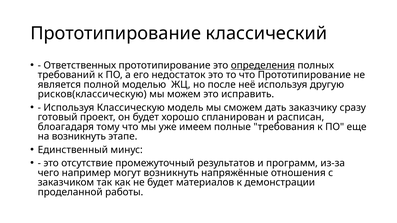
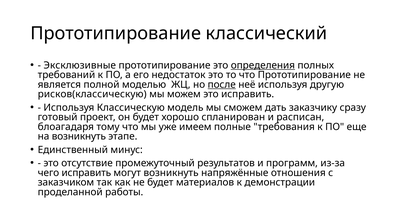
Ответственных: Ответственных -> Эксклюзивные (80, 65)
после underline: none -> present (222, 85)
чего например: например -> исправить (86, 173)
